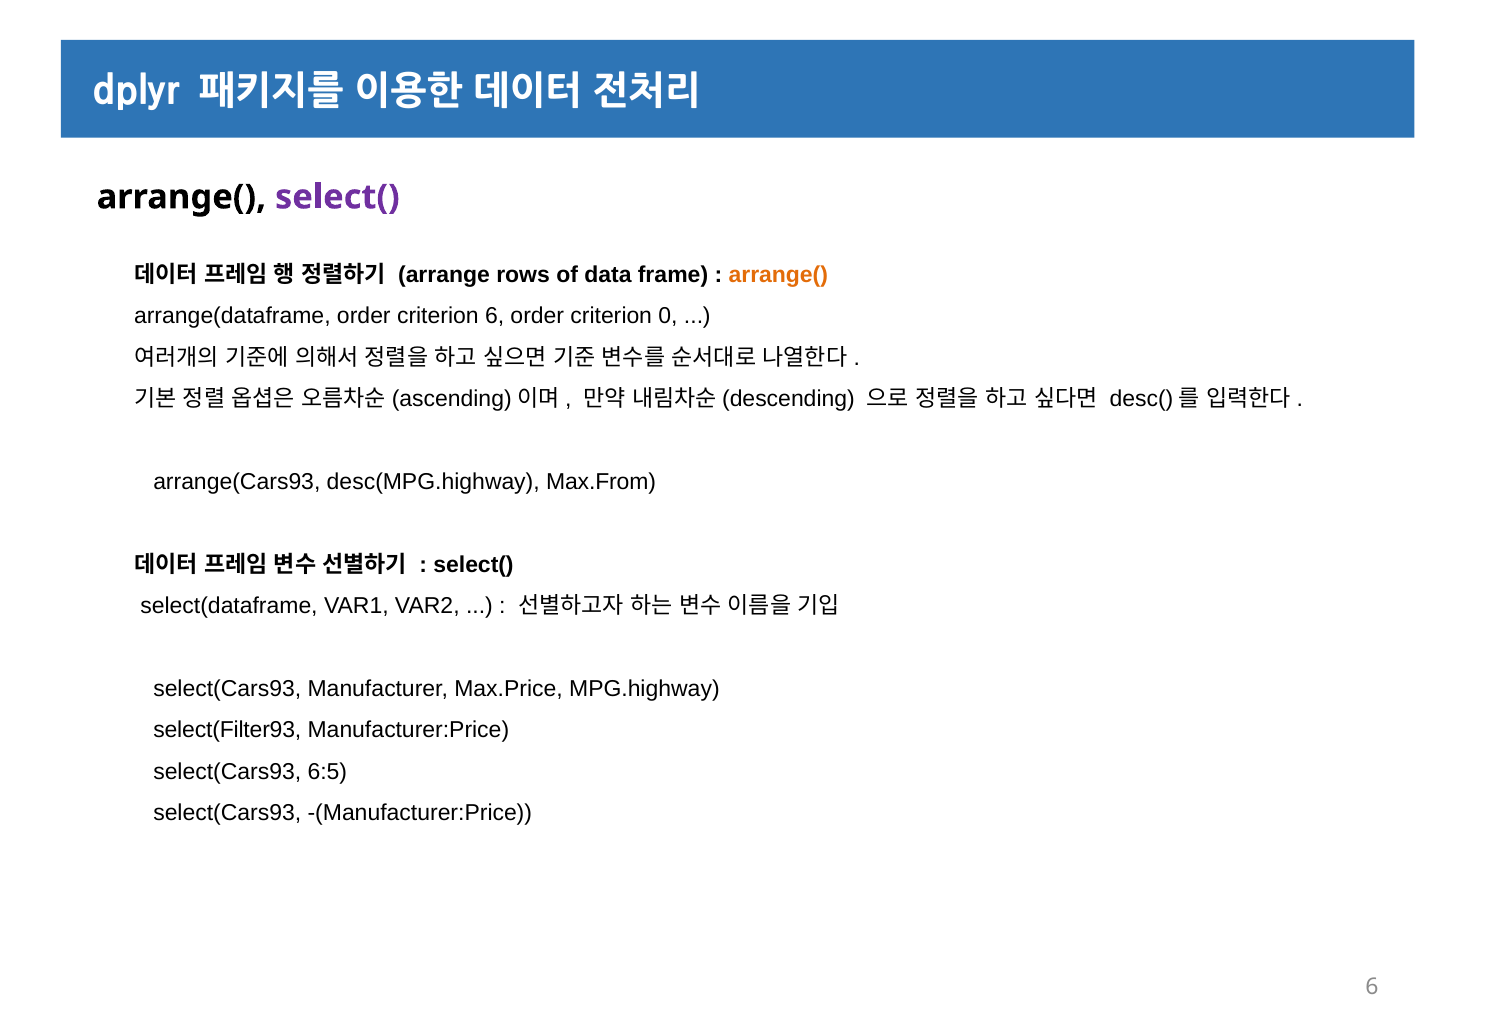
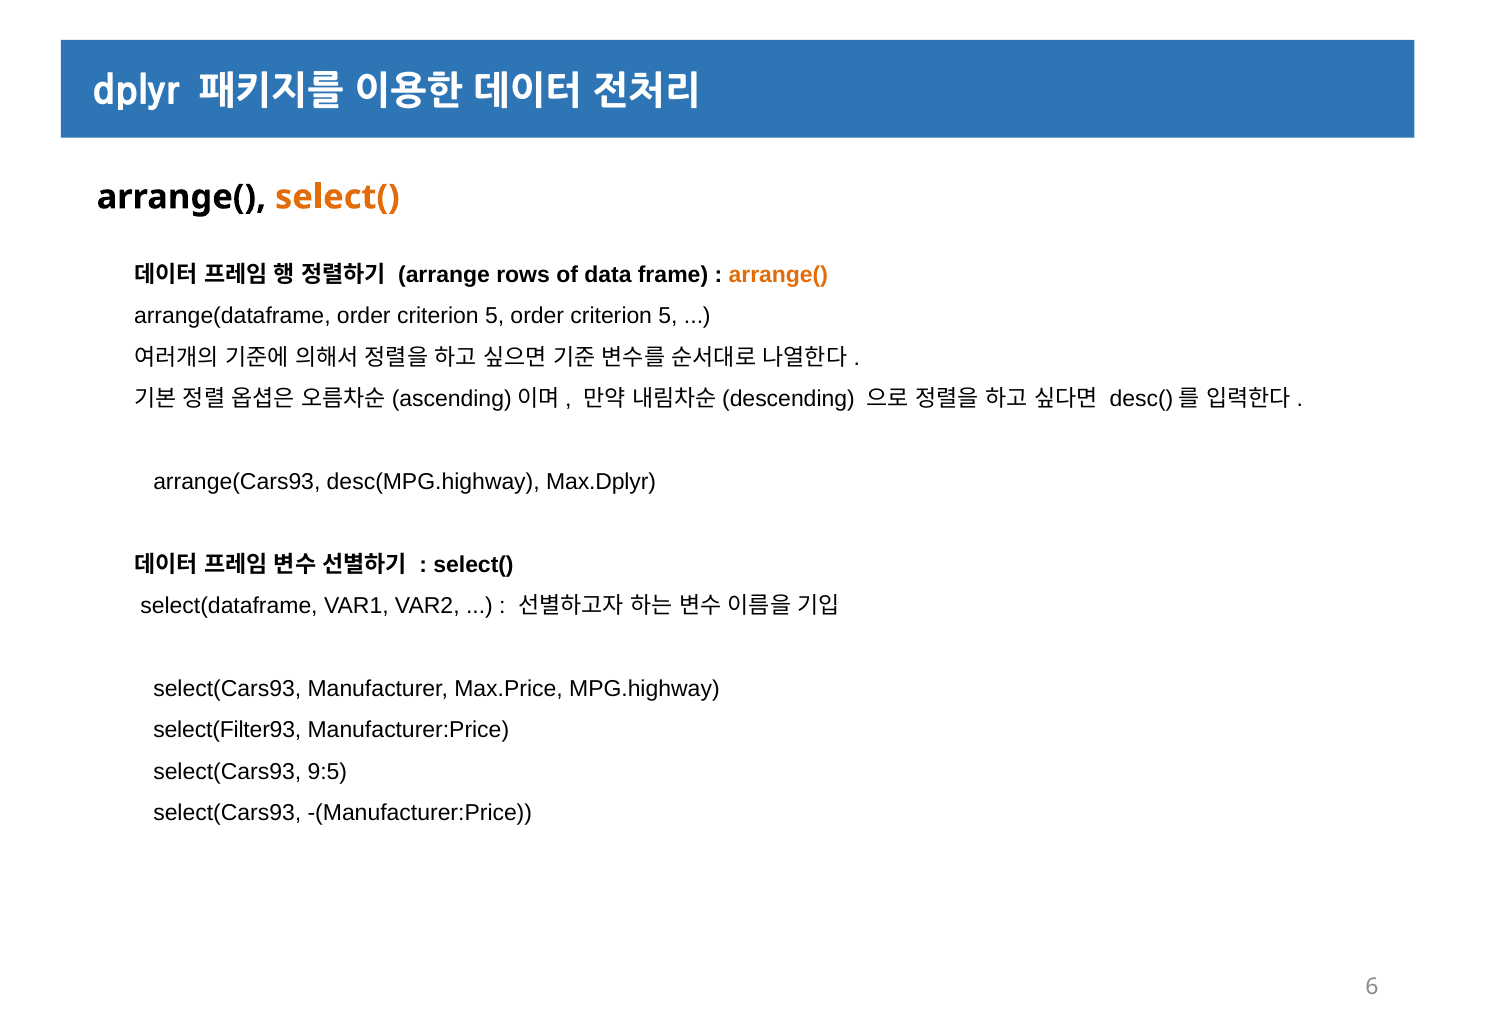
select( colour: purple -> orange (337, 197)
arrange(dataframe order criterion 6: 6 -> 5 (495, 316)
0: 0 -> 5 (668, 316)
Max.From: Max.From -> Max.Dplyr (601, 482)
6:5: 6:5 -> 9:5 (327, 772)
